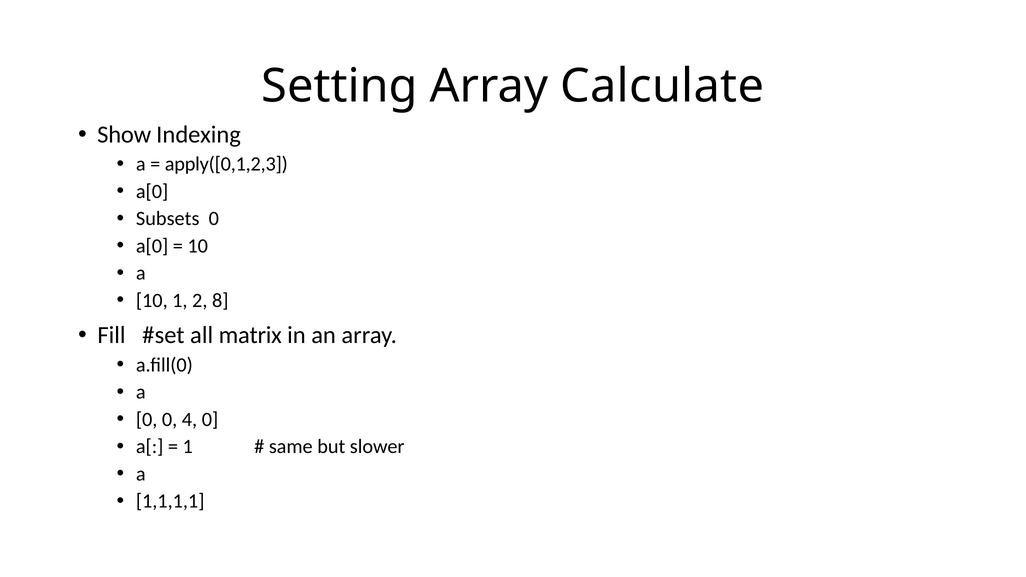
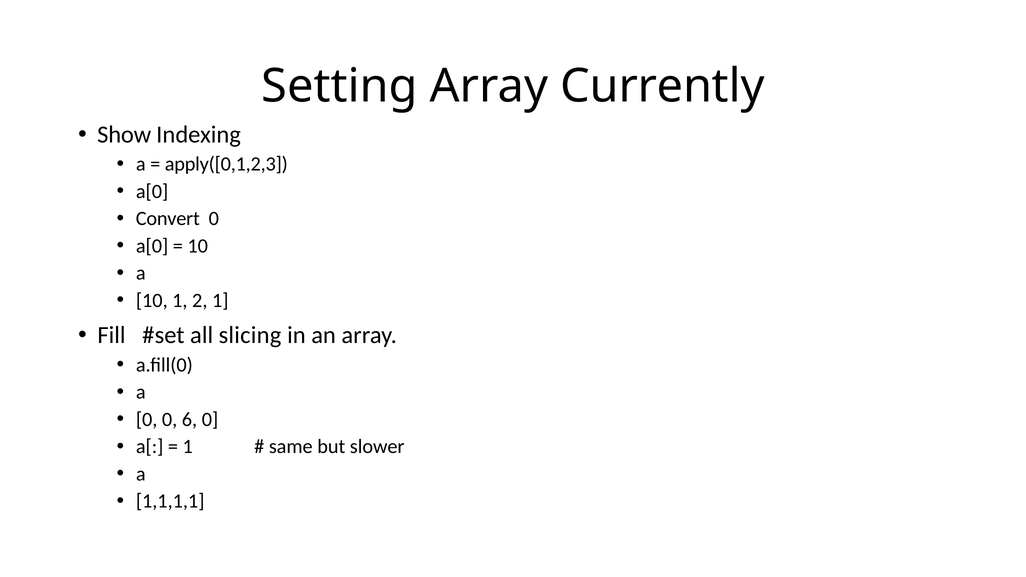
Calculate: Calculate -> Currently (662, 86)
Subsets: Subsets -> Convert (168, 219)
2 8: 8 -> 1 (220, 300)
matrix: matrix -> slicing (250, 335)
4: 4 -> 6 (189, 419)
